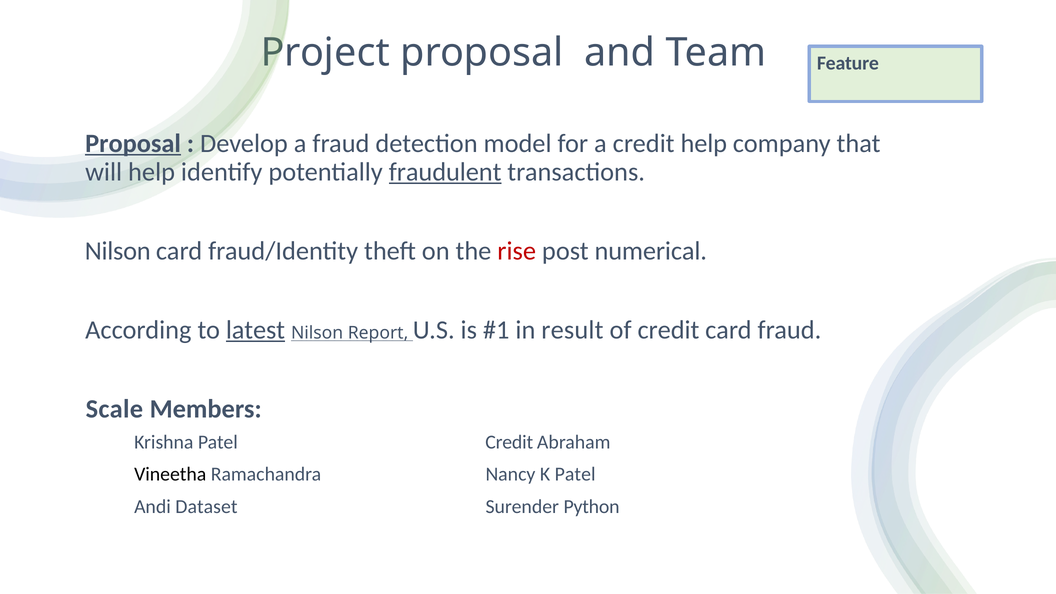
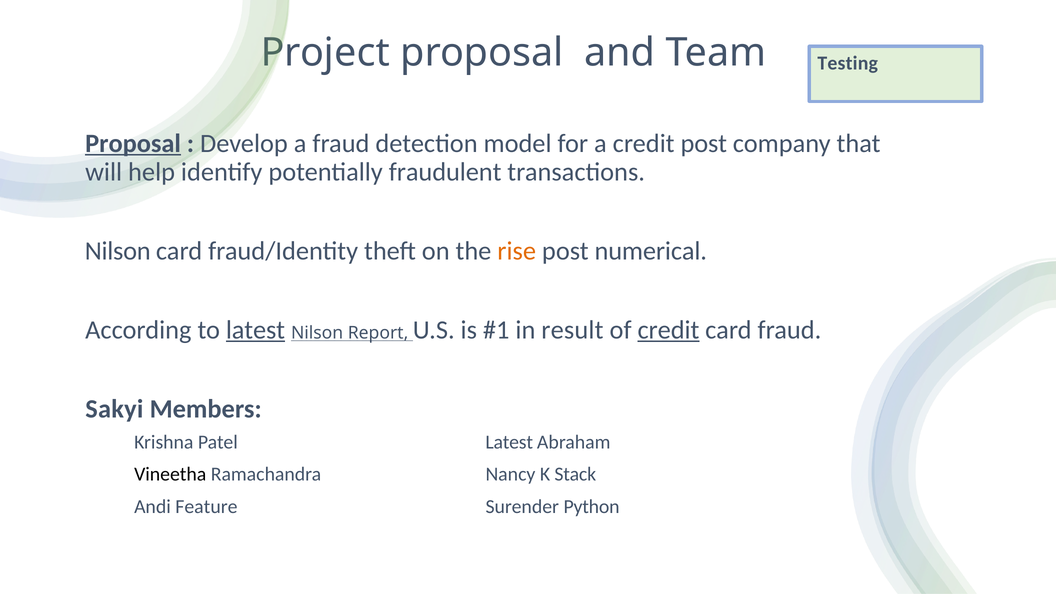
Feature: Feature -> Testing (848, 63)
credit help: help -> post (704, 143)
fraudulent underline: present -> none (445, 172)
rise colour: red -> orange (517, 251)
credit underline: none -> present (668, 330)
Scale: Scale -> Sakyi (114, 409)
Patel Credit: Credit -> Latest (509, 442)
K Patel: Patel -> Stack (575, 474)
Dataset: Dataset -> Feature (206, 507)
